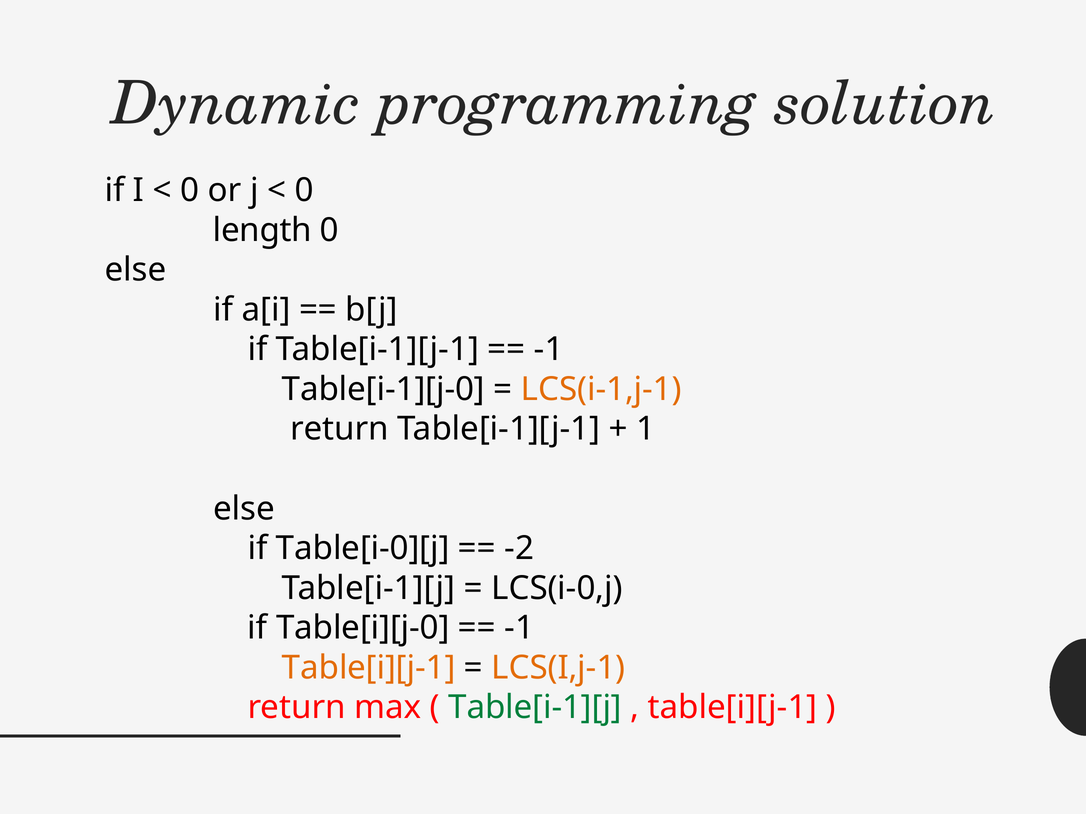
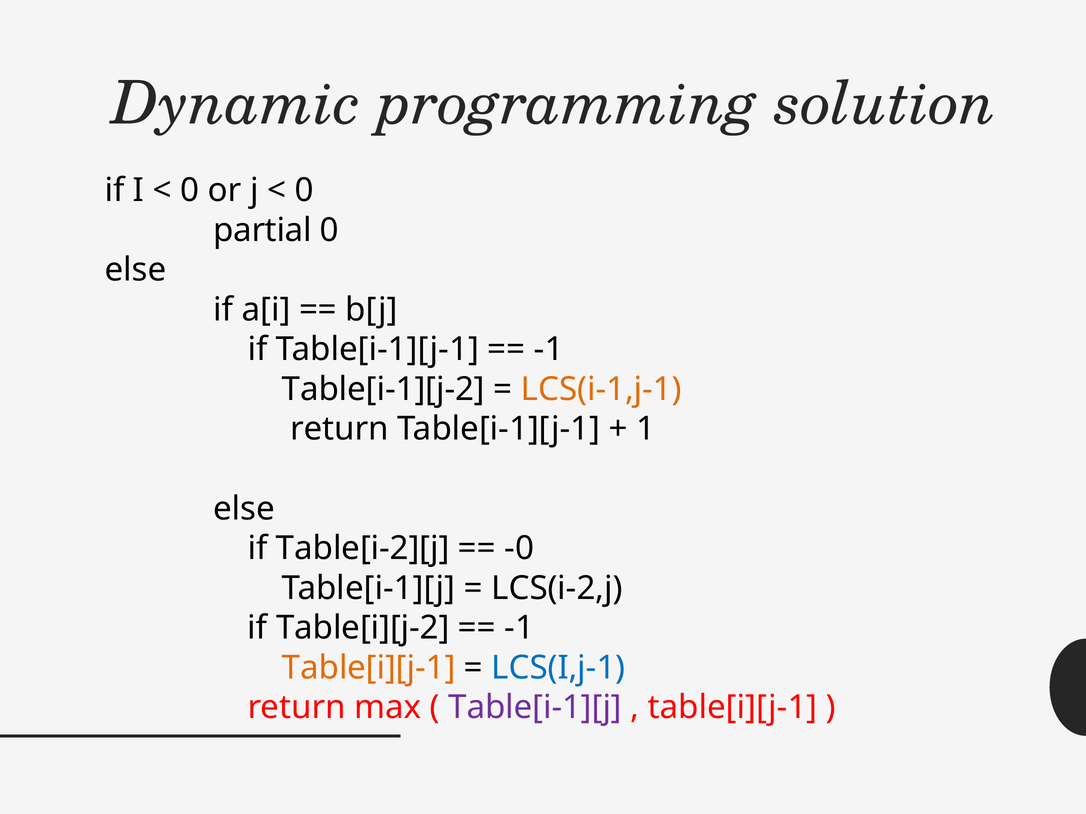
length: length -> partial (262, 230)
Table[i-1][j-0: Table[i-1][j-0 -> Table[i-1][j-2 (383, 389)
Table[i-0][j: Table[i-0][j -> Table[i-2][j (363, 549)
-2: -2 -> -0 (519, 549)
LCS(i-0,j: LCS(i-0,j -> LCS(i-2,j (557, 588)
Table[i][j-0: Table[i][j-0 -> Table[i][j-2 (363, 628)
LCS(I,j-1 colour: orange -> blue (558, 668)
Table[i-1][j colour: green -> purple (535, 708)
